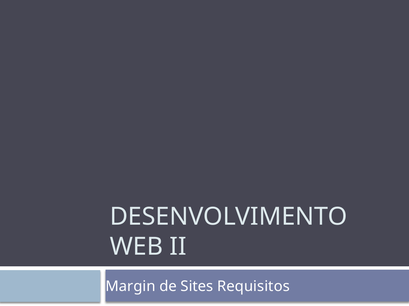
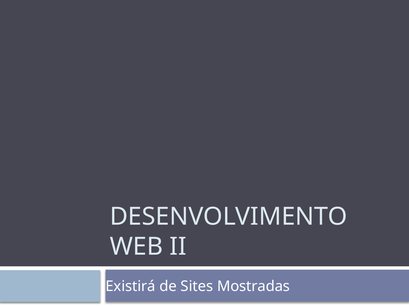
Margin: Margin -> Existirá (131, 287)
Requisitos: Requisitos -> Mostradas (254, 287)
